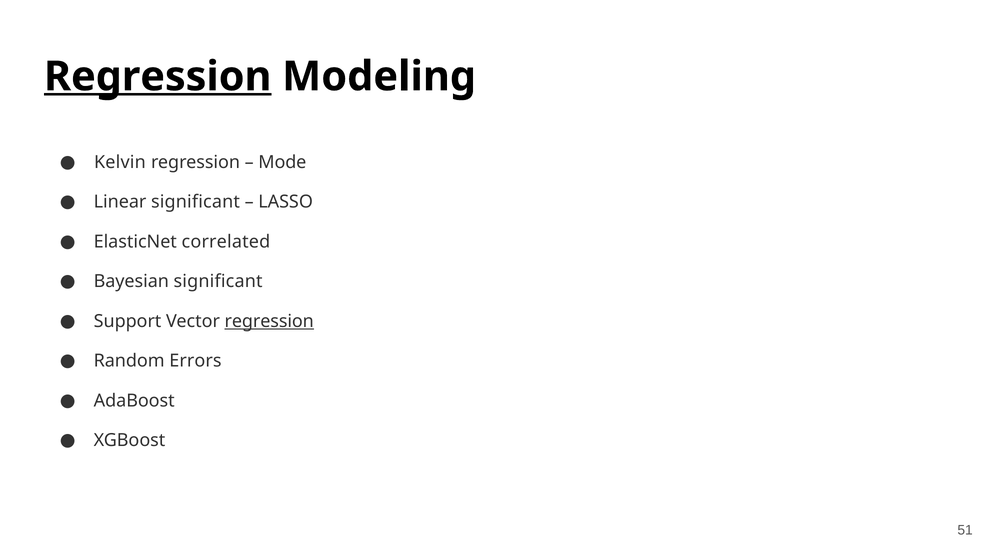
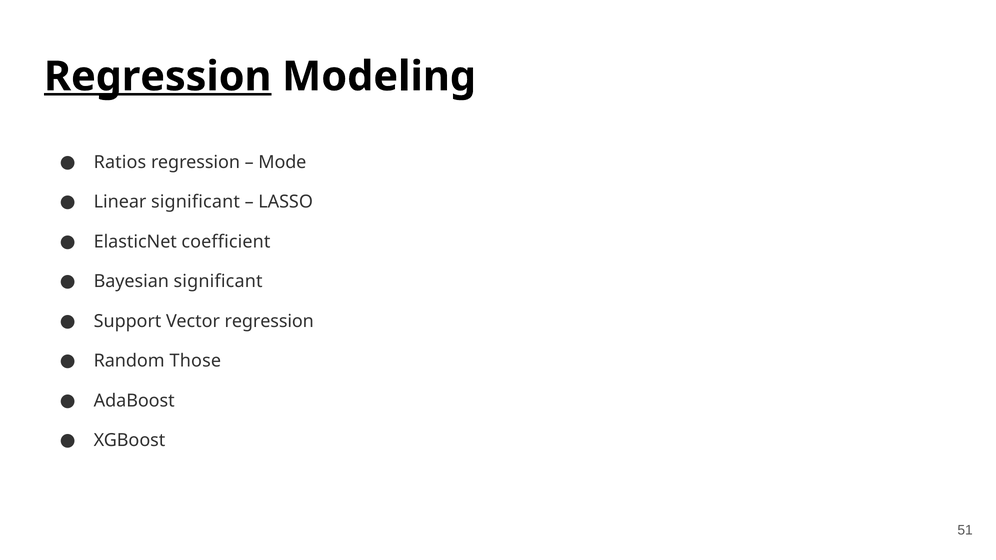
Kelvin: Kelvin -> Ratios (120, 162)
correlated: correlated -> coefficient (226, 242)
regression underline: present -> none (269, 321)
Errors: Errors -> Those (195, 361)
